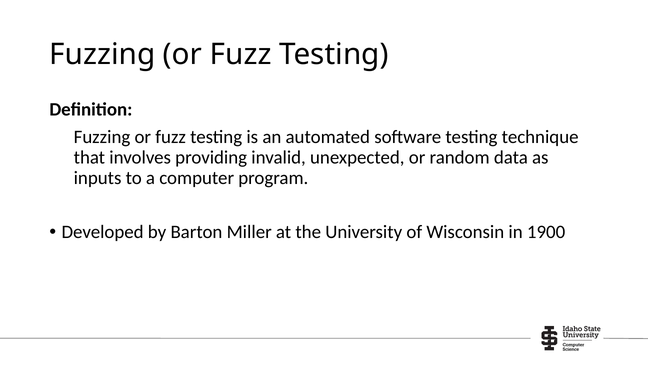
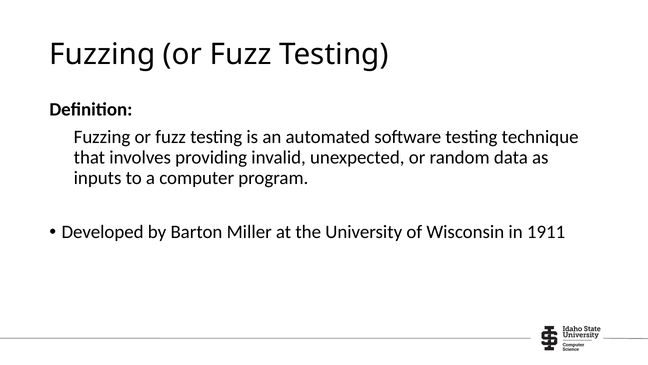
1900: 1900 -> 1911 (546, 232)
